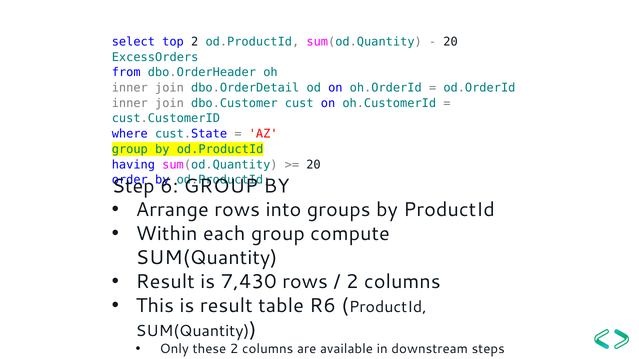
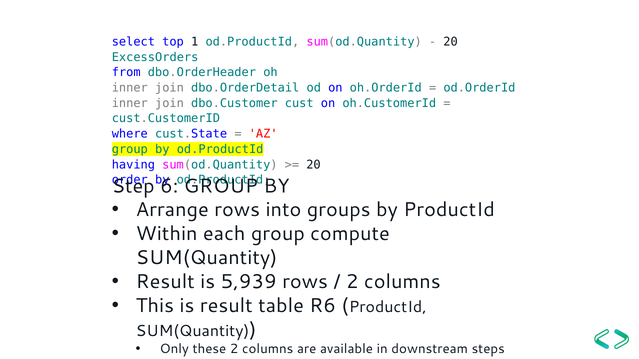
top 2: 2 -> 1 (195, 42)
7,430: 7,430 -> 5,939 (249, 282)
